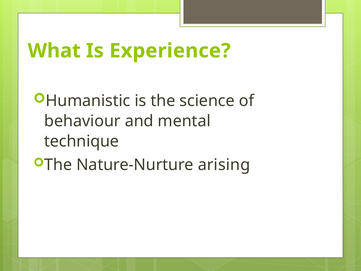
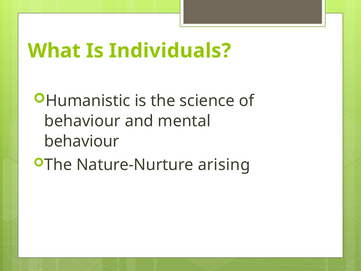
Experience: Experience -> Individuals (170, 51)
technique: technique -> behaviour (82, 141)
